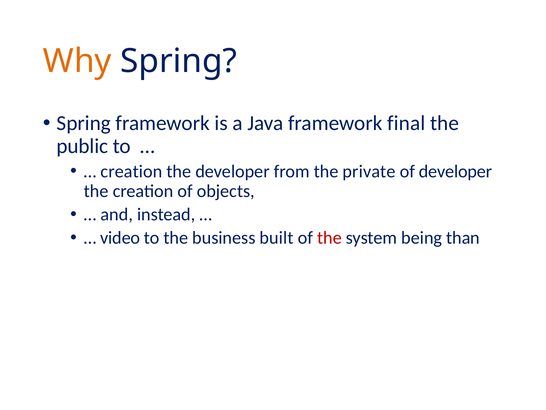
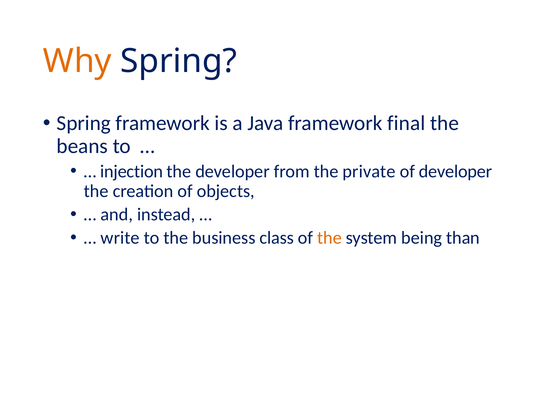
public: public -> beans (82, 146)
creation: creation -> injection (132, 171)
video: video -> write (120, 238)
built: built -> class (277, 238)
the colour: red -> orange (329, 238)
